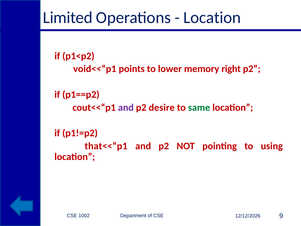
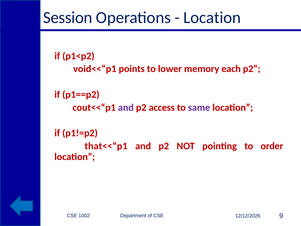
Limited: Limited -> Session (68, 17)
right: right -> each (231, 69)
desire: desire -> access (162, 107)
same colour: green -> purple (199, 107)
using: using -> order (272, 146)
